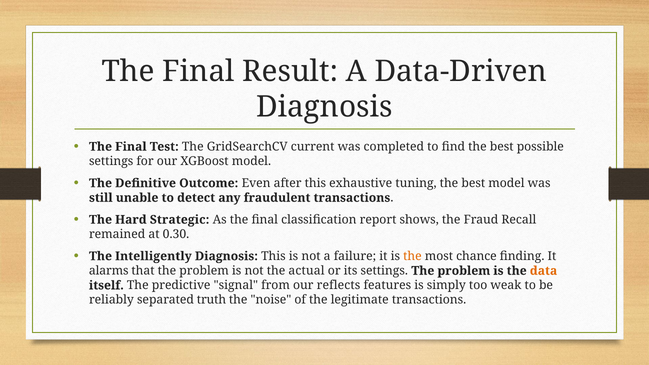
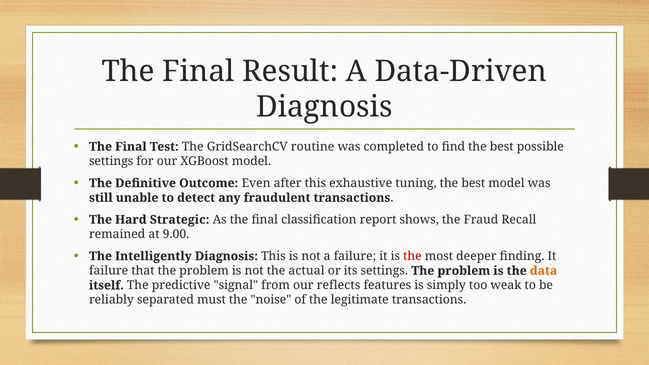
current: current -> routine (313, 147)
0.30: 0.30 -> 9.00 (176, 234)
the colour: orange -> red (412, 256)
chance: chance -> deeper (476, 256)
alarms: alarms -> failure (109, 271)
truth: truth -> must (211, 300)
